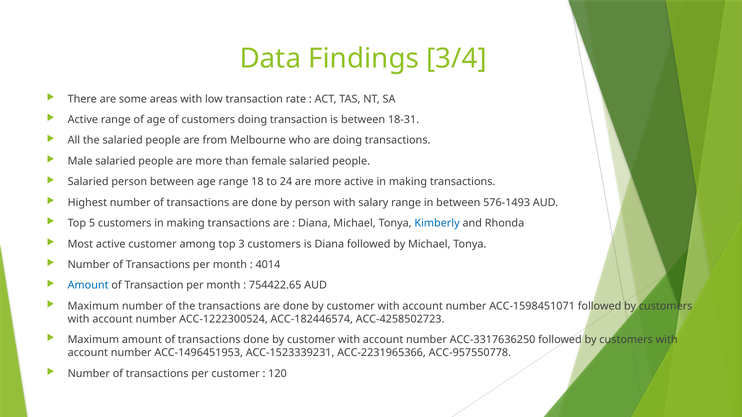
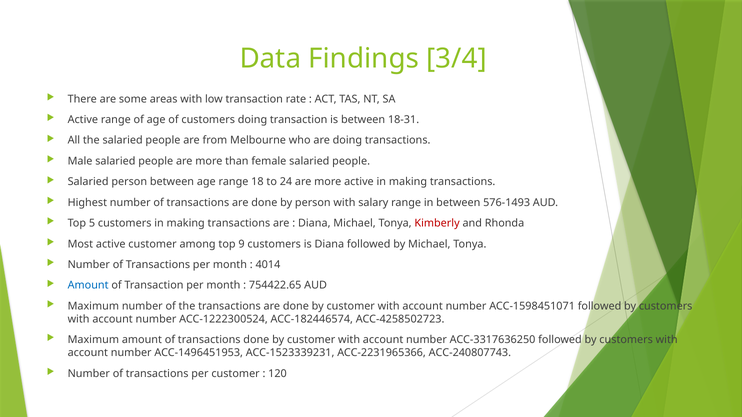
Kimberly colour: blue -> red (437, 223)
3: 3 -> 9 (242, 244)
ACC-957550778: ACC-957550778 -> ACC-240807743 (470, 353)
